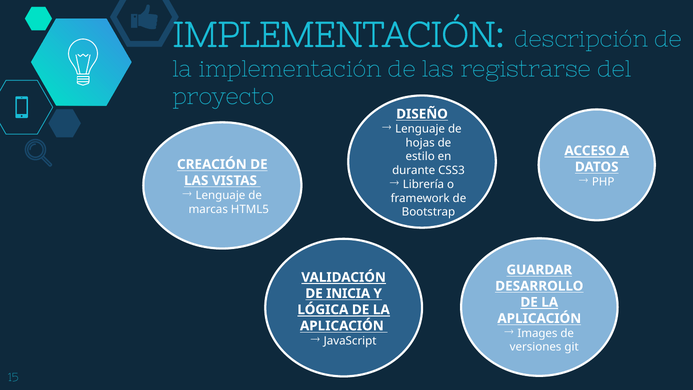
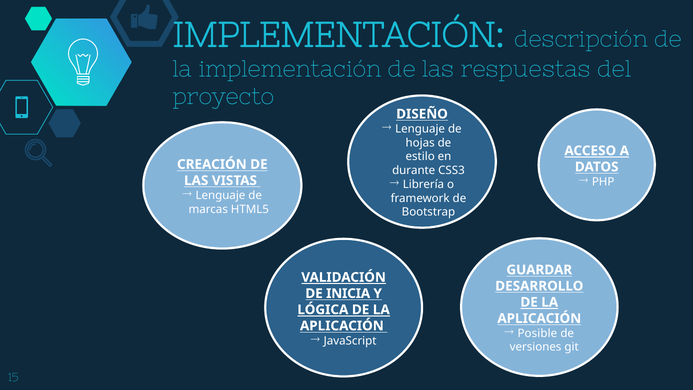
registrarse: registrarse -> respuestas (526, 69)
Images: Images -> Posible (537, 333)
